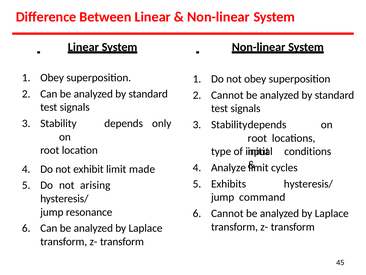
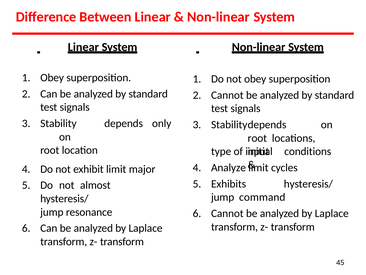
made: made -> major (142, 169)
arising: arising -> almost (95, 185)
